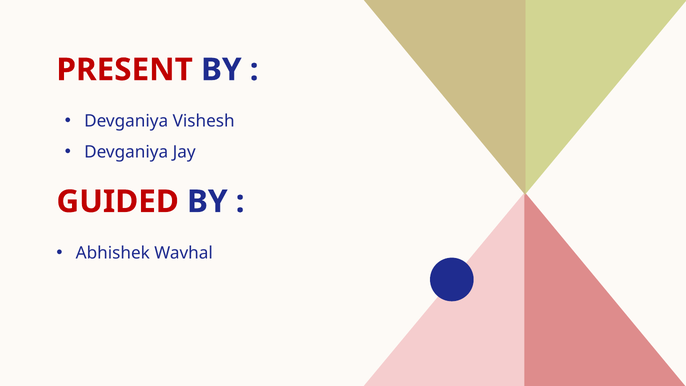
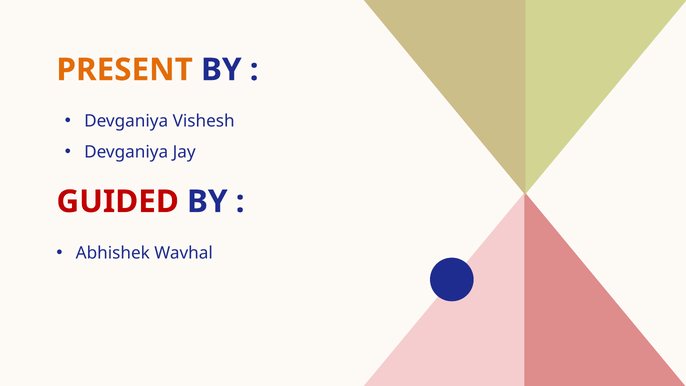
PRESENT colour: red -> orange (125, 70)
